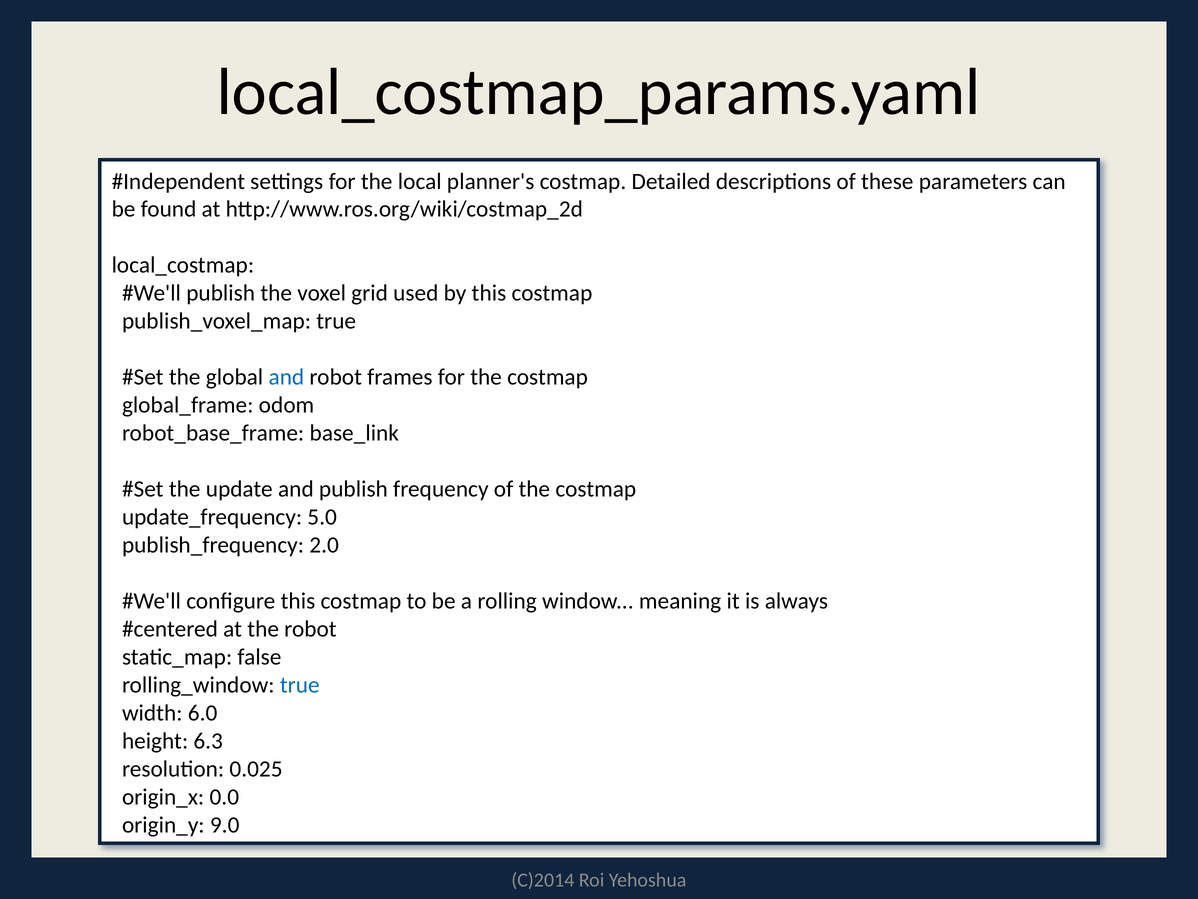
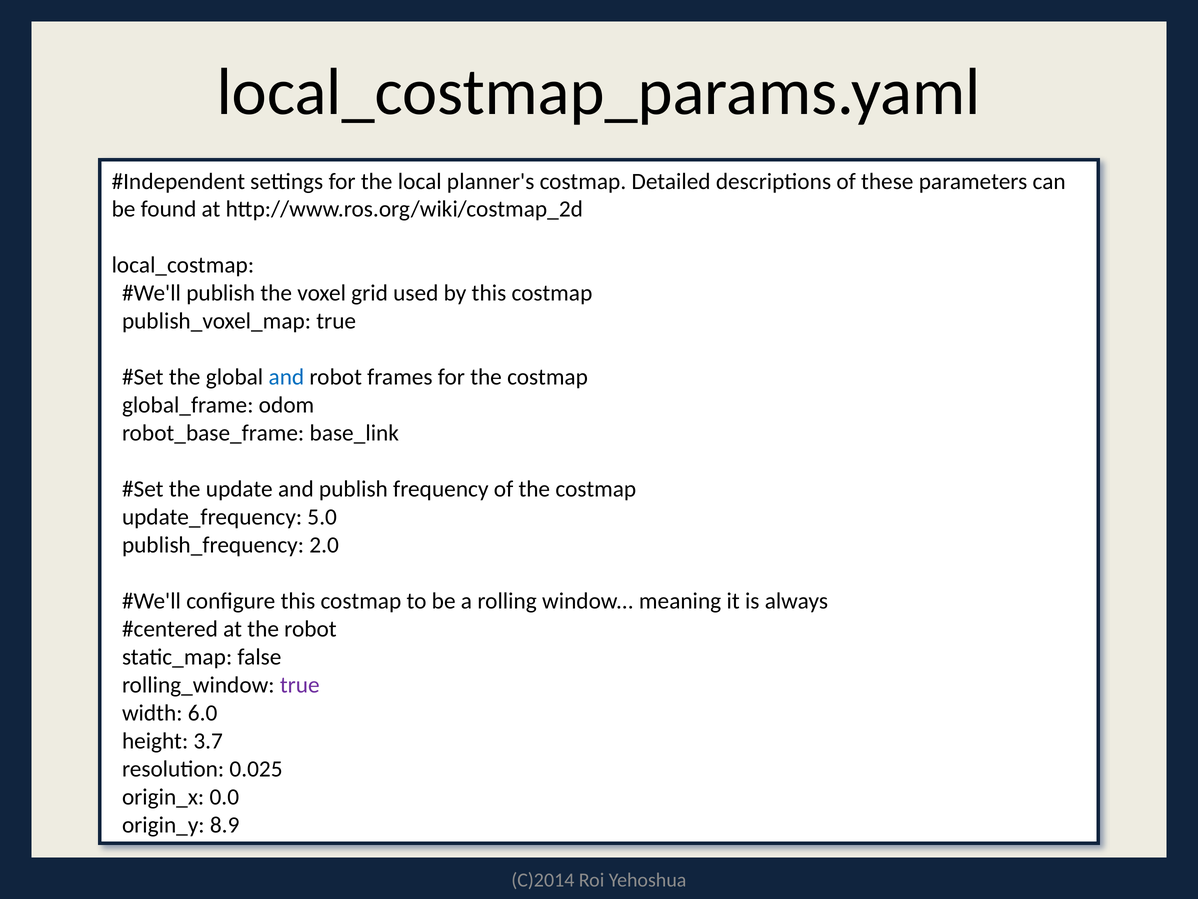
true colour: blue -> purple (300, 685)
6.3: 6.3 -> 3.7 (208, 741)
9.0: 9.0 -> 8.9 (225, 824)
